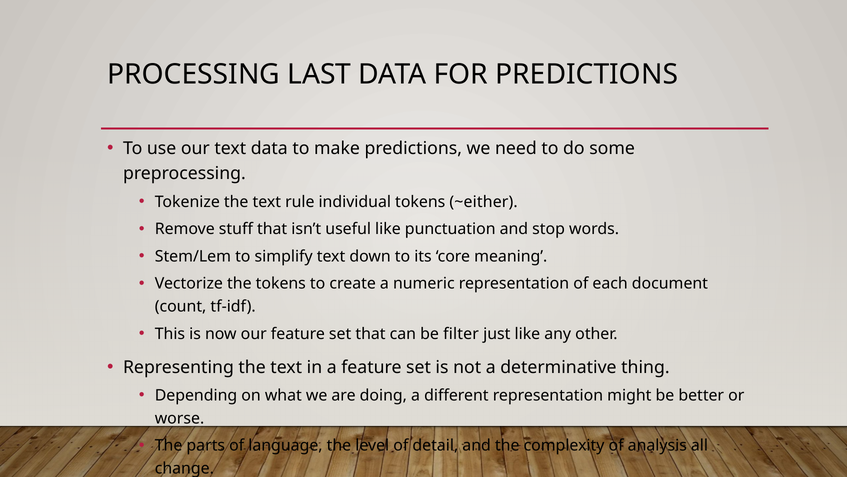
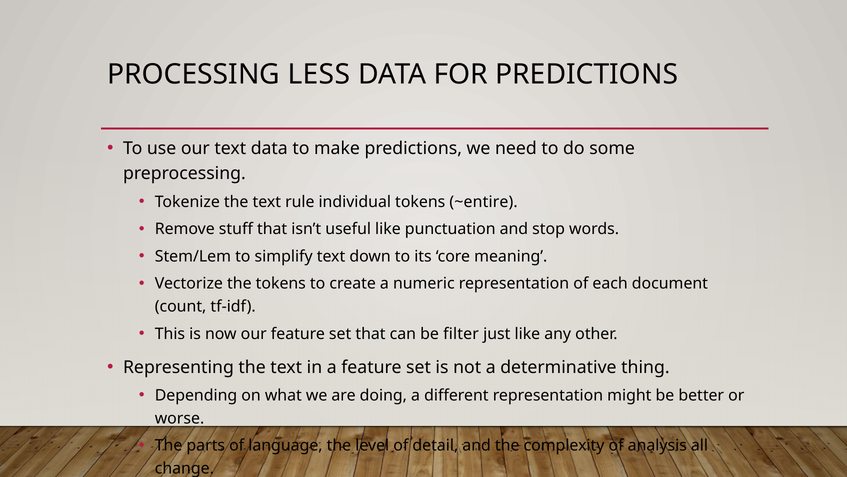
LAST: LAST -> LESS (319, 74)
~either: ~either -> ~entire (484, 202)
